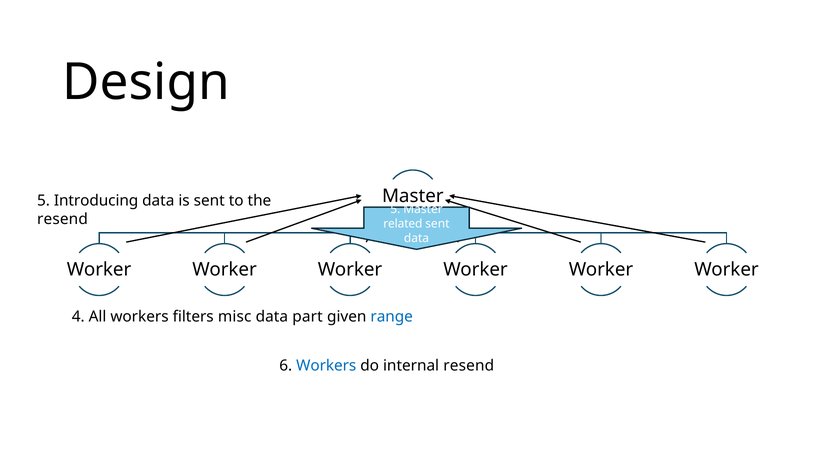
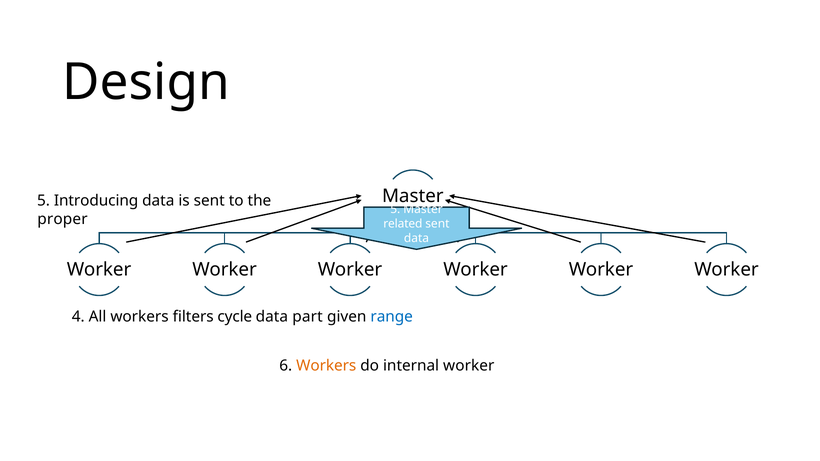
resend: resend -> proper (62, 219)
misc: misc -> cycle (235, 317)
Workers colour: blue -> orange (326, 366)
internal resend: resend -> worker (469, 366)
